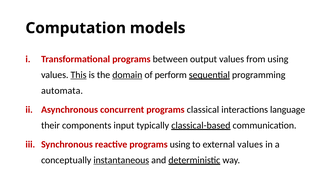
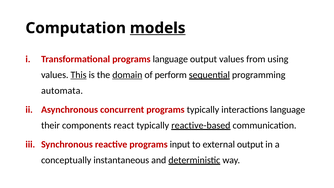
models underline: none -> present (158, 28)
programs between: between -> language (170, 59)
programs classical: classical -> typically (203, 109)
input: input -> react (124, 125)
classical-based: classical-based -> reactive-based (201, 125)
programs using: using -> input (180, 144)
external values: values -> output (250, 144)
instantaneous underline: present -> none (121, 160)
